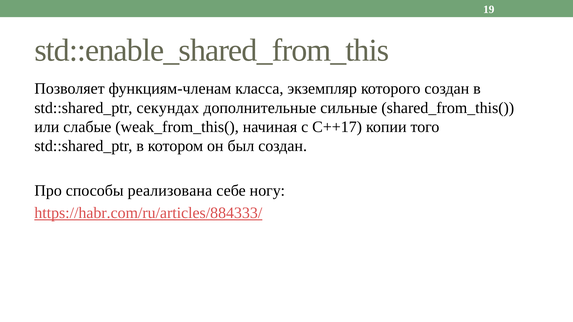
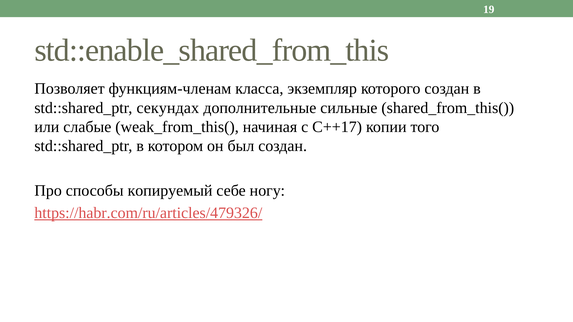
реализована: реализована -> копируемый (170, 191)
https://habr.com/ru/articles/884333/: https://habr.com/ru/articles/884333/ -> https://habr.com/ru/articles/479326/ (148, 213)
